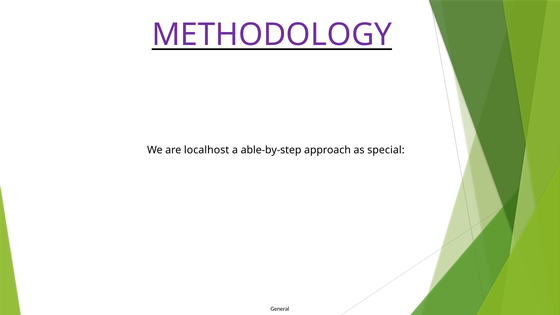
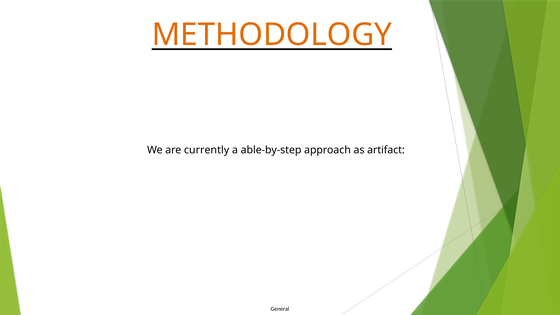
METHODOLOGY colour: purple -> orange (272, 35)
localhost: localhost -> currently (207, 150)
special: special -> artifact (386, 150)
